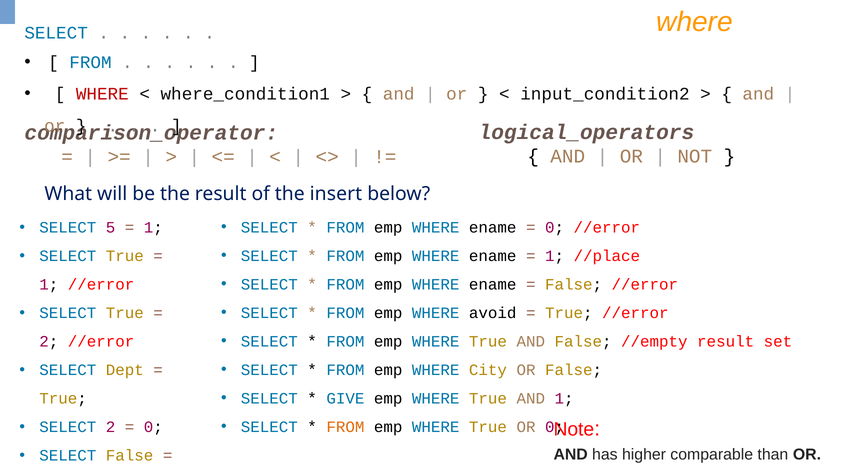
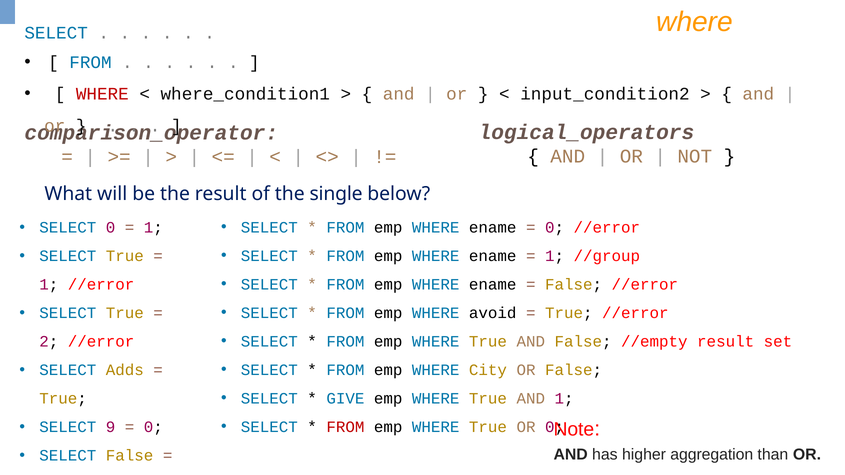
insert: insert -> single (336, 194)
SELECT 5: 5 -> 0 (111, 228)
//place: //place -> //group (607, 256)
Dept: Dept -> Adds (125, 370)
FROM colour: orange -> red (345, 427)
SELECT 2: 2 -> 9 (111, 427)
comparable: comparable -> aggregation (712, 455)
